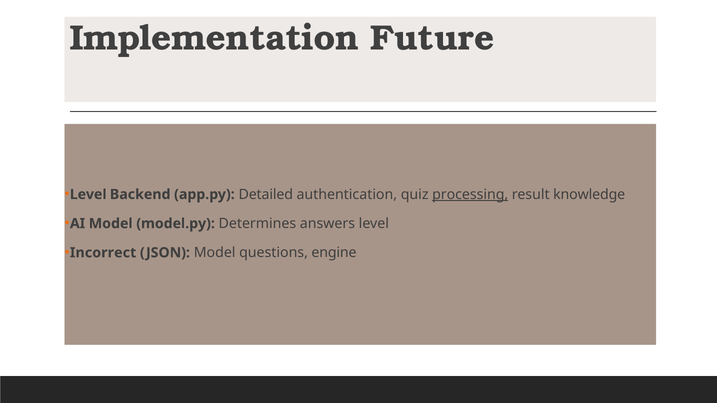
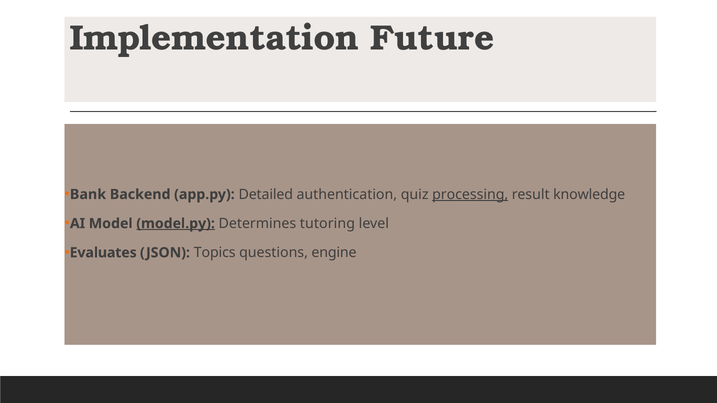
Level: Level -> Bank (88, 195)
model.py underline: none -> present (176, 224)
answers: answers -> tutoring (327, 224)
Incorrect: Incorrect -> Evaluates (103, 253)
JSON Model: Model -> Topics (215, 253)
